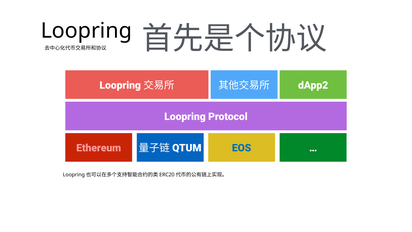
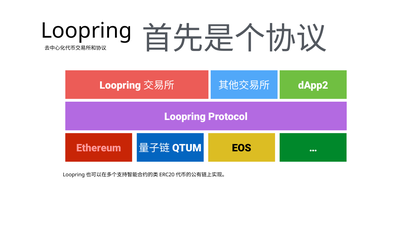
EOS colour: blue -> black (242, 148)
